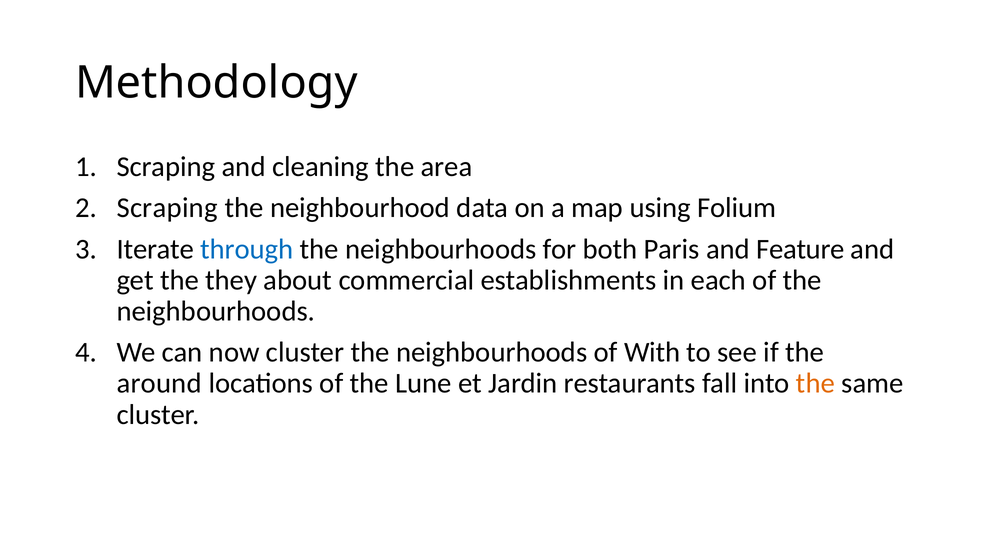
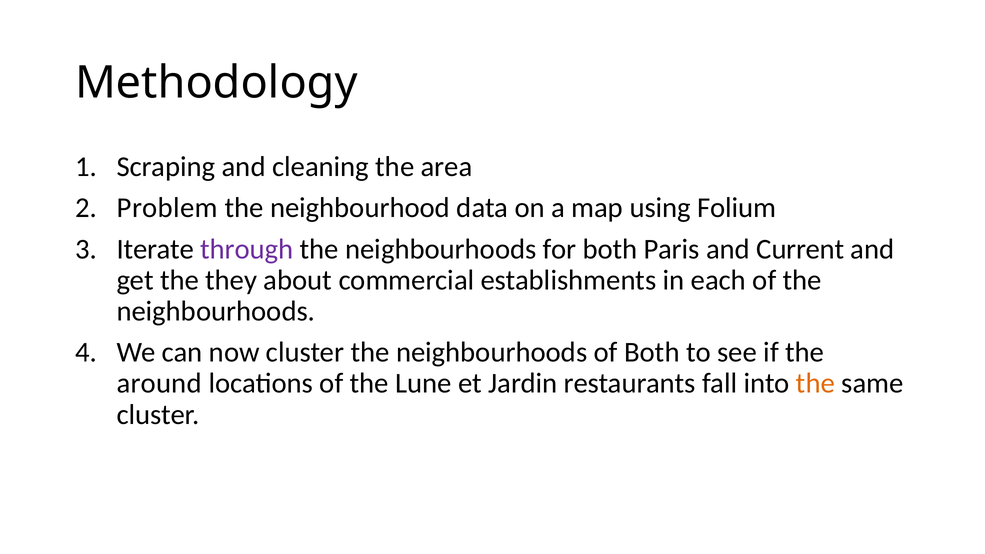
Scraping: Scraping -> Problem (167, 208)
through colour: blue -> purple (247, 249)
Feature: Feature -> Current (800, 249)
of With: With -> Both (652, 353)
